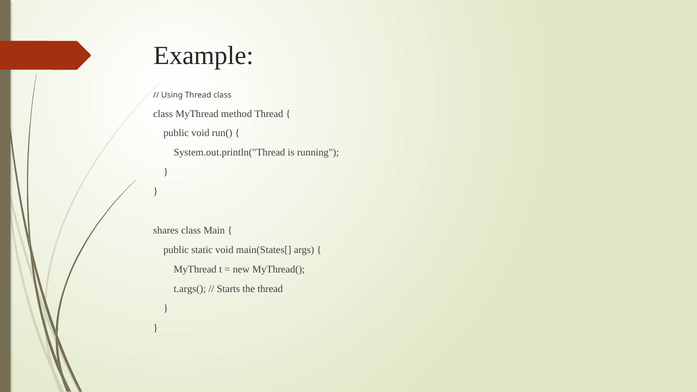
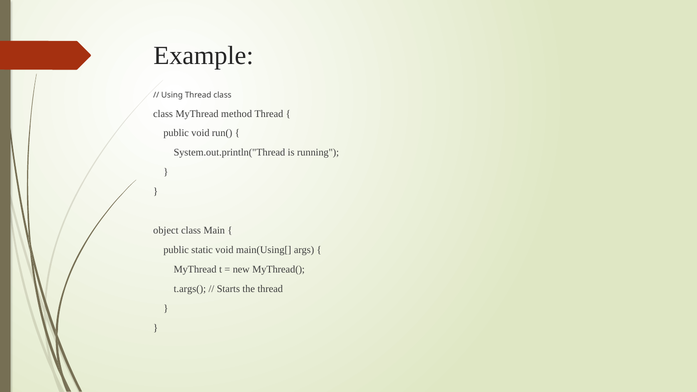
shares: shares -> object (166, 231)
main(States[: main(States[ -> main(Using[ (264, 250)
